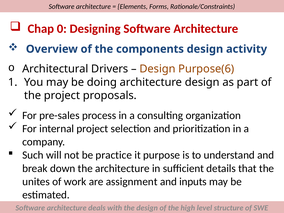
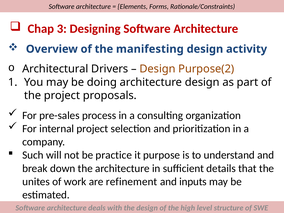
0: 0 -> 3 (62, 29)
components: components -> manifesting (150, 49)
Purpose(6: Purpose(6 -> Purpose(2 (206, 69)
assignment: assignment -> refinement (132, 182)
